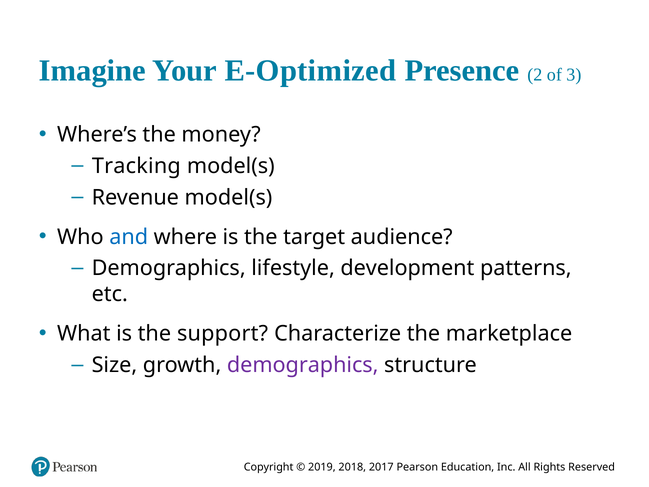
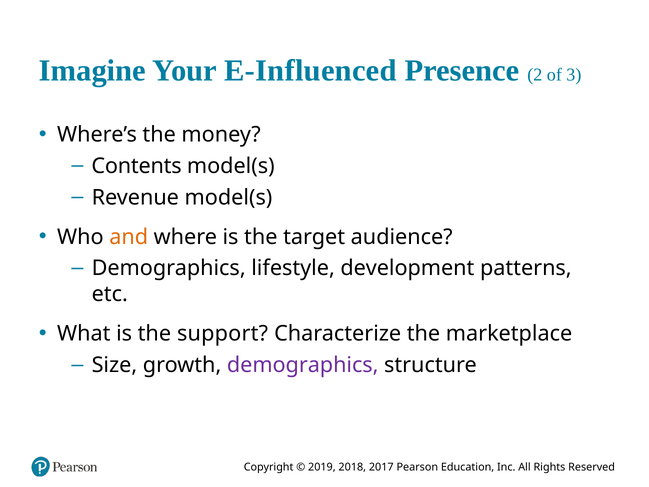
E-Optimized: E-Optimized -> E-Influenced (310, 70)
Tracking: Tracking -> Contents (137, 166)
and colour: blue -> orange (129, 237)
